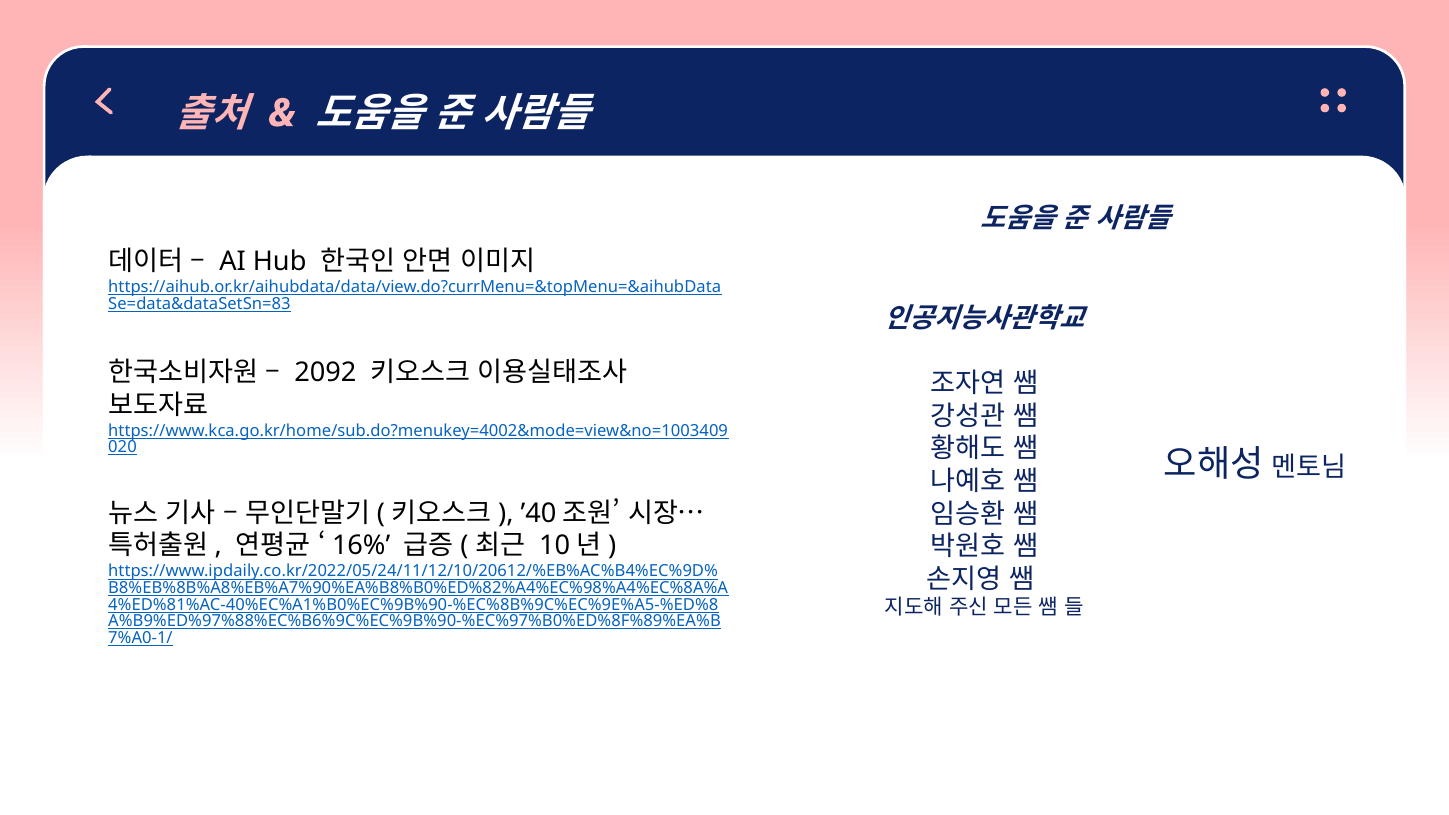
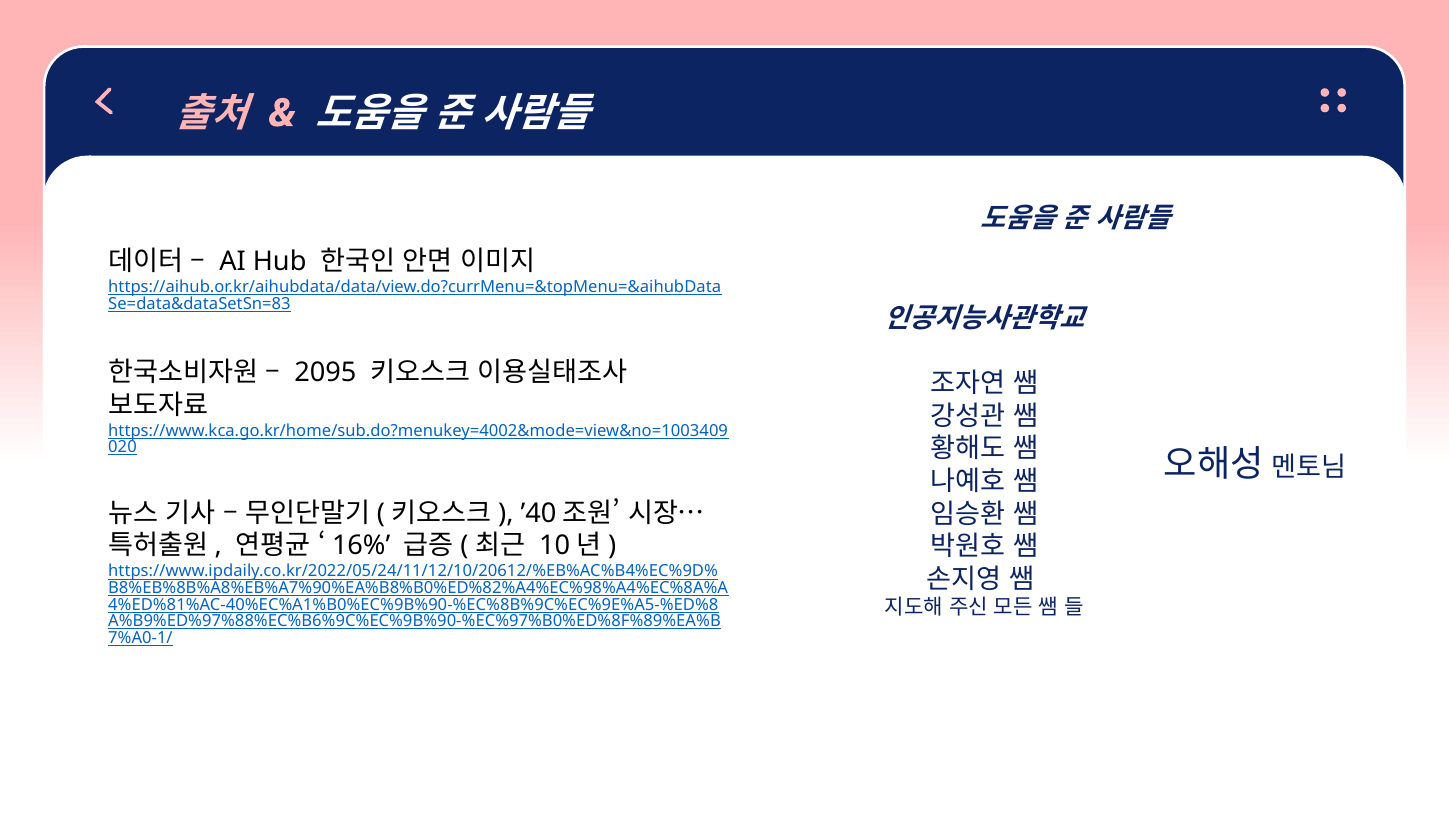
2092: 2092 -> 2095 (325, 373)
